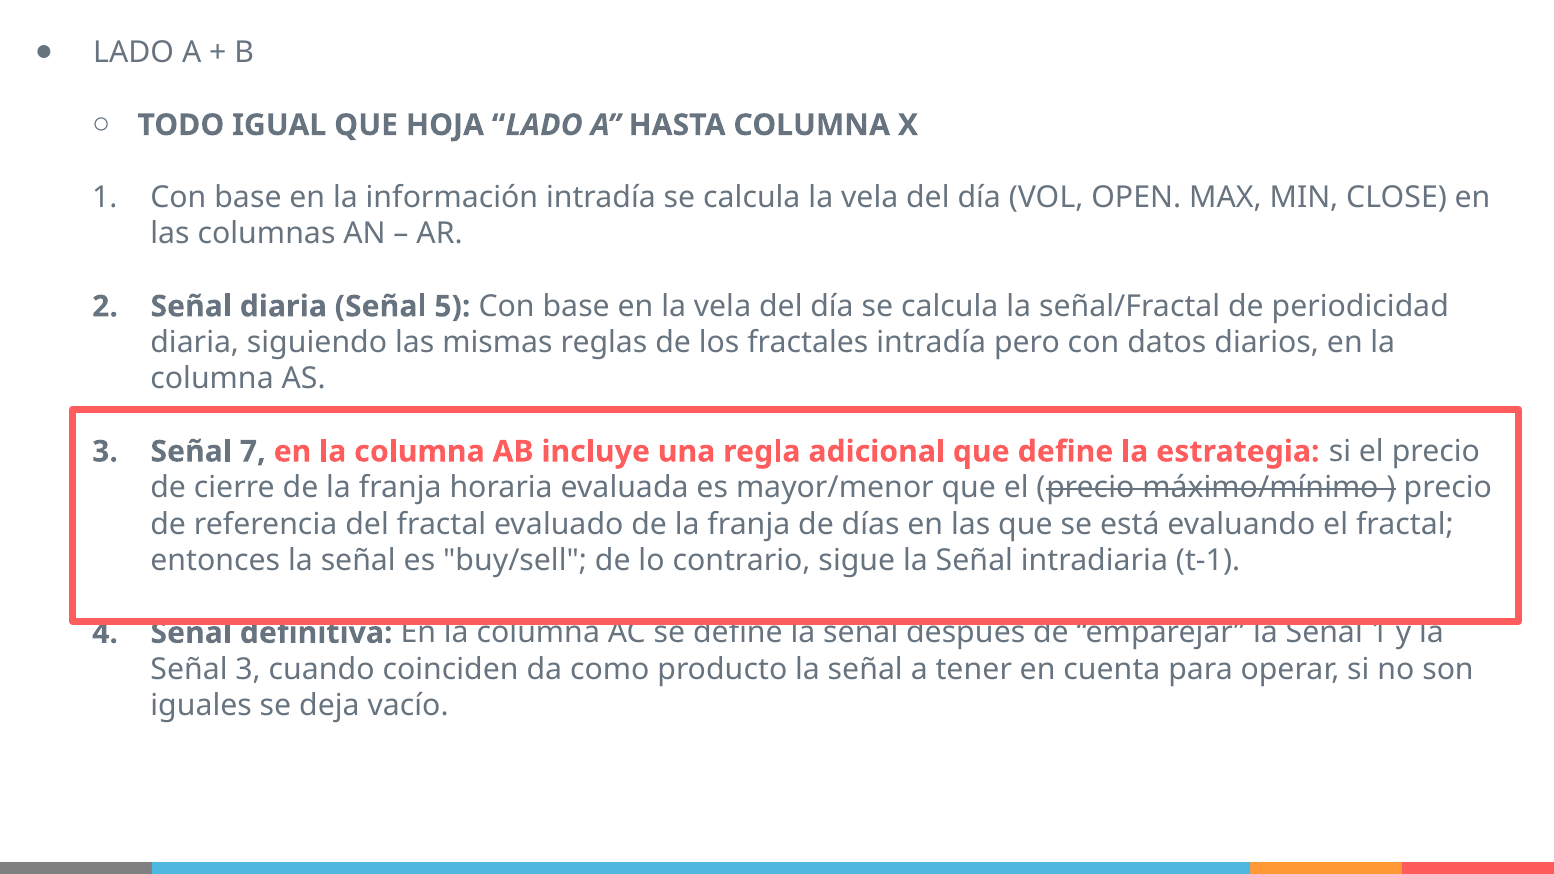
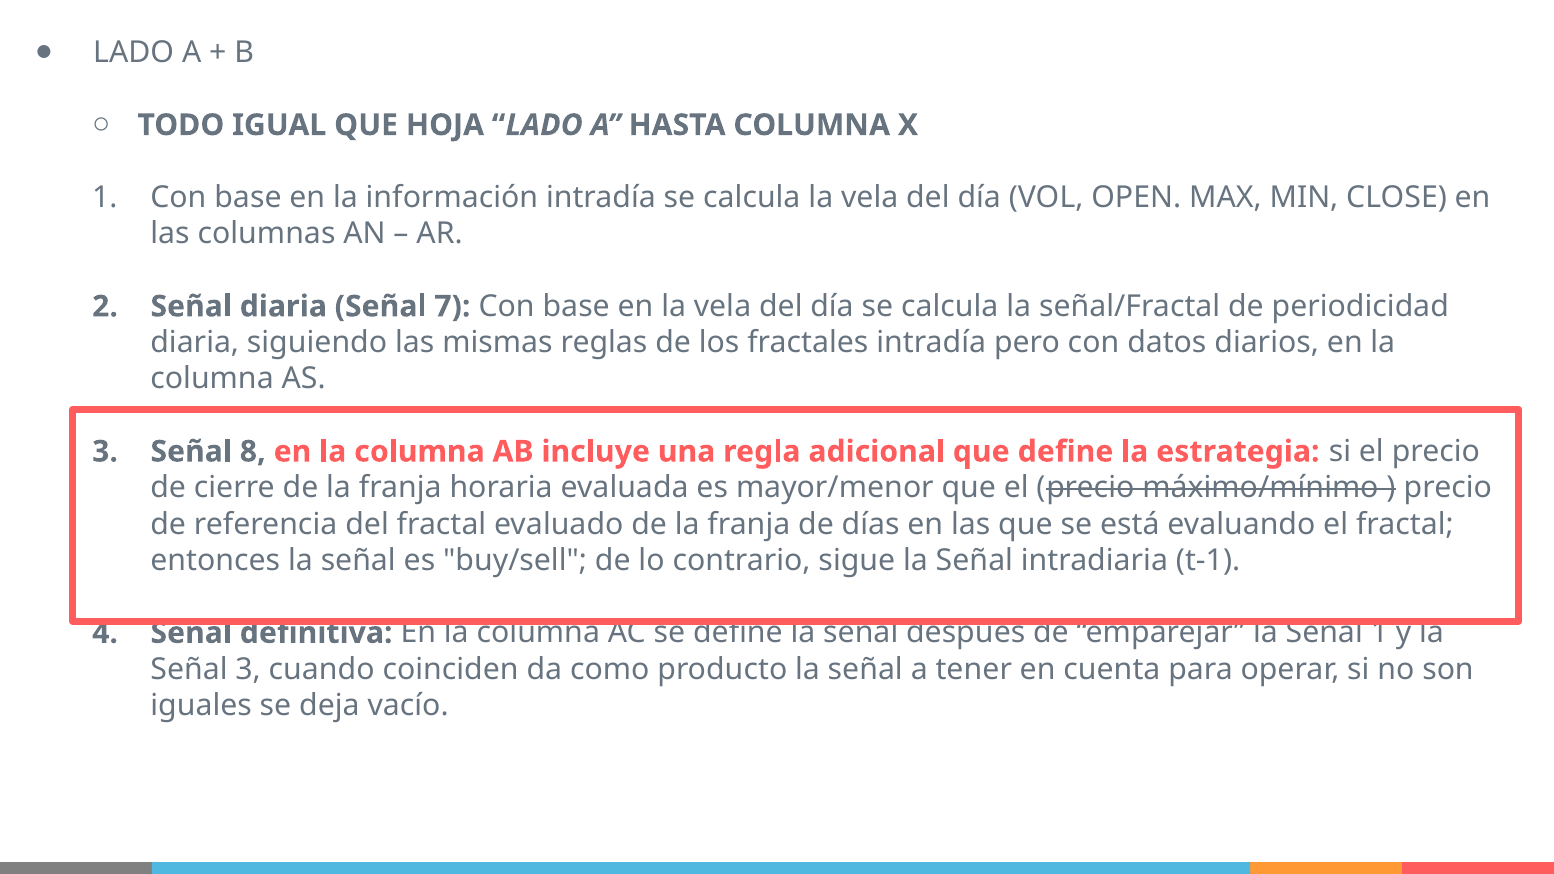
5: 5 -> 7 (452, 307)
7: 7 -> 8 (253, 452)
